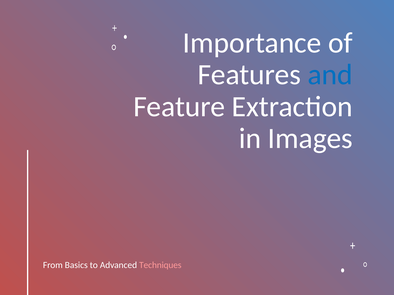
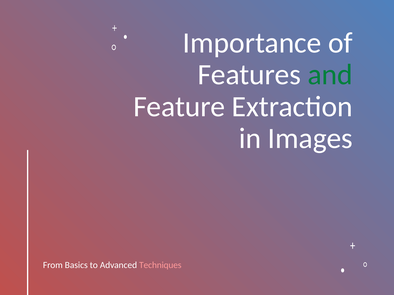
and colour: blue -> green (330, 75)
